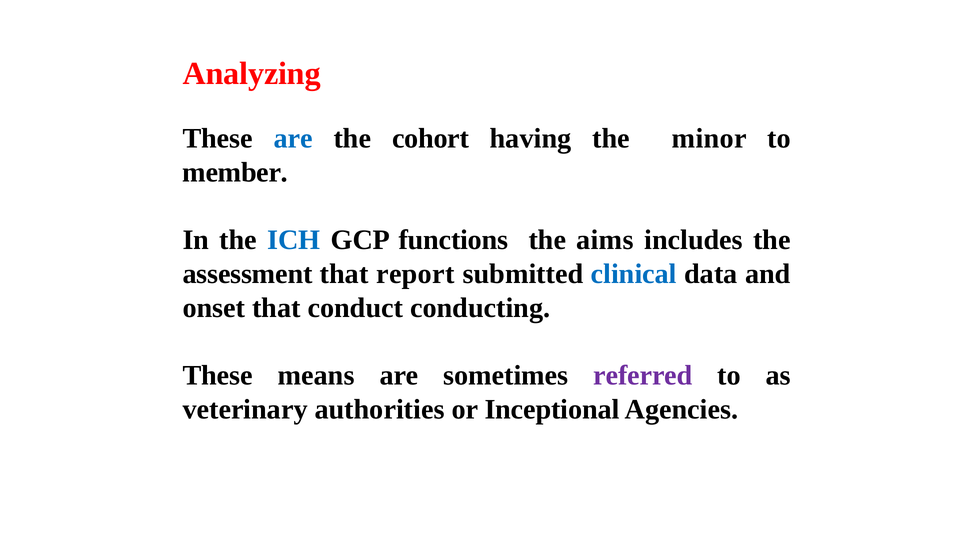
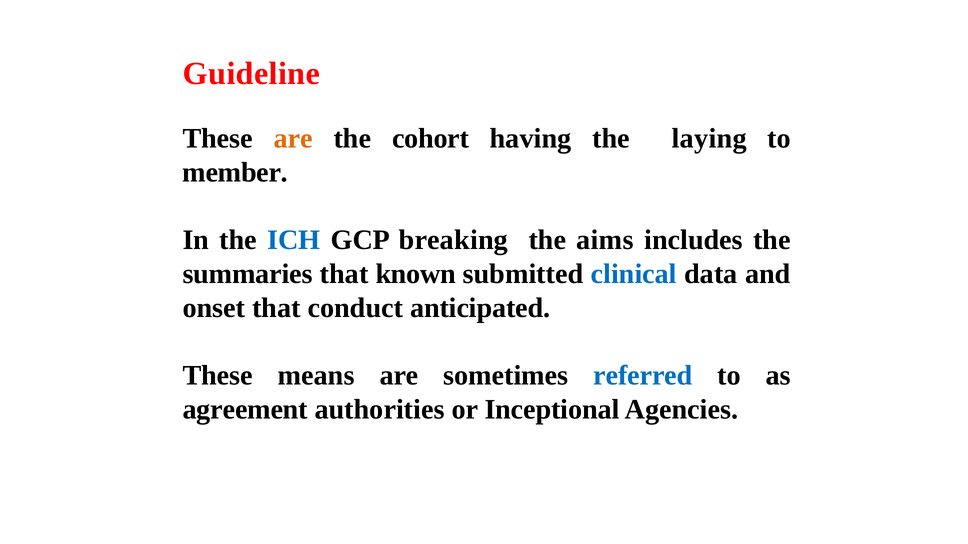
Analyzing: Analyzing -> Guideline (251, 74)
are colour: blue -> orange (293, 139)
minor: minor -> laying (709, 139)
functions: functions -> breaking (453, 240)
assessment: assessment -> summaries (248, 274)
report: report -> known (416, 274)
conducting: conducting -> anticipated (480, 308)
referred colour: purple -> blue (643, 376)
veterinary: veterinary -> agreement (245, 410)
